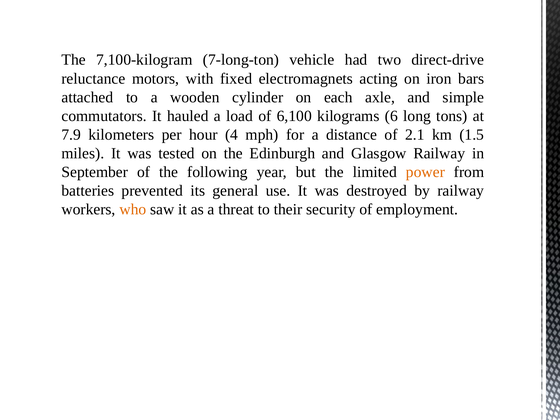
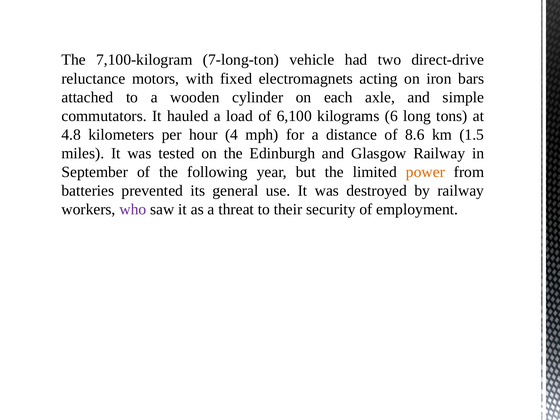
7.9: 7.9 -> 4.8 (71, 135)
2.1: 2.1 -> 8.6 (415, 135)
who colour: orange -> purple (133, 209)
